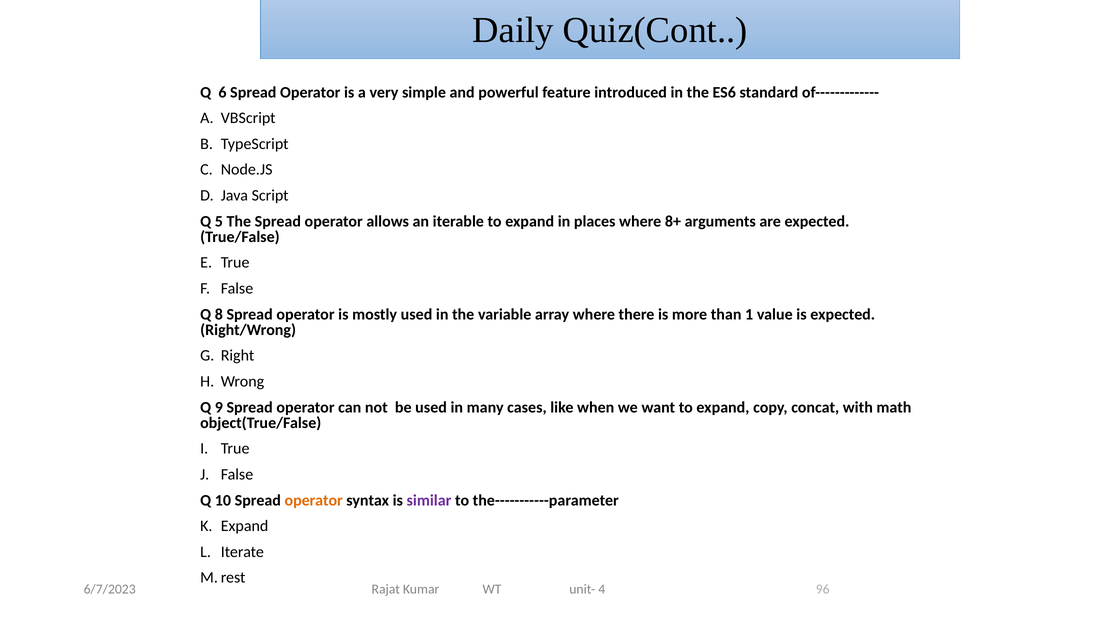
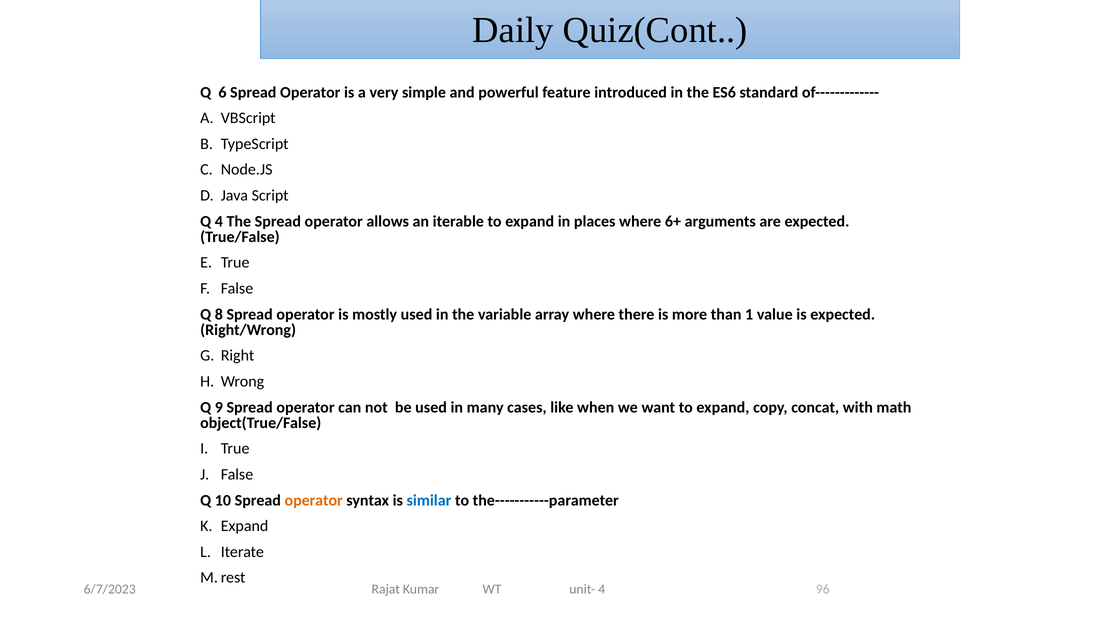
Q 5: 5 -> 4 (219, 221)
8+: 8+ -> 6+ (673, 221)
similar colour: purple -> blue (429, 500)
